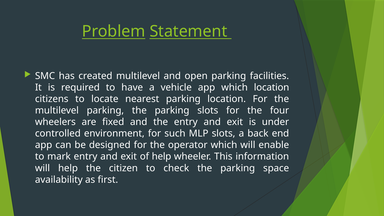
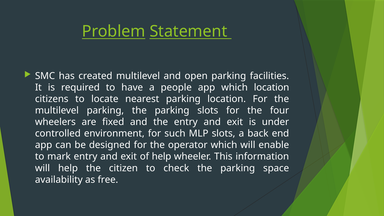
vehicle: vehicle -> people (176, 87)
first: first -> free (108, 180)
